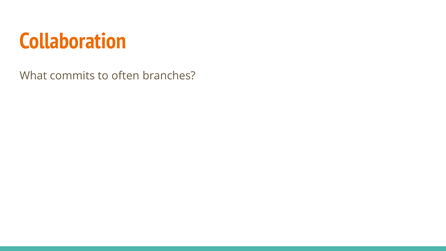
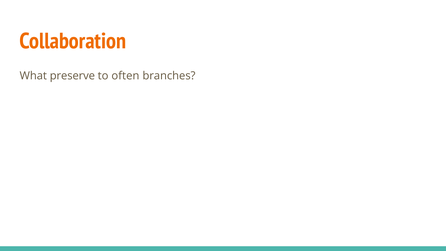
commits: commits -> preserve (72, 76)
